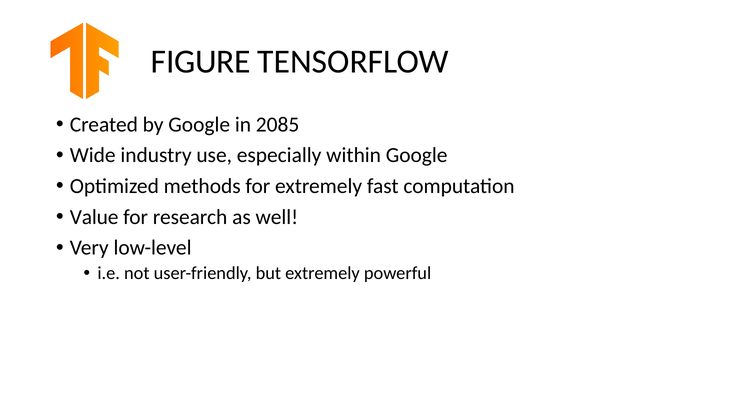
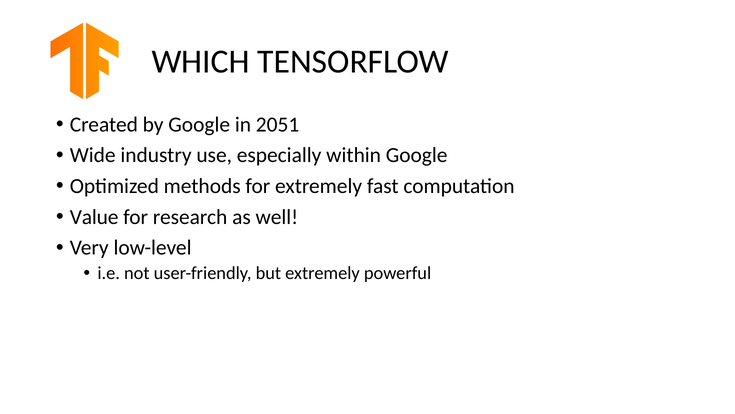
FIGURE: FIGURE -> WHICH (201, 62)
2085: 2085 -> 2051 (278, 124)
